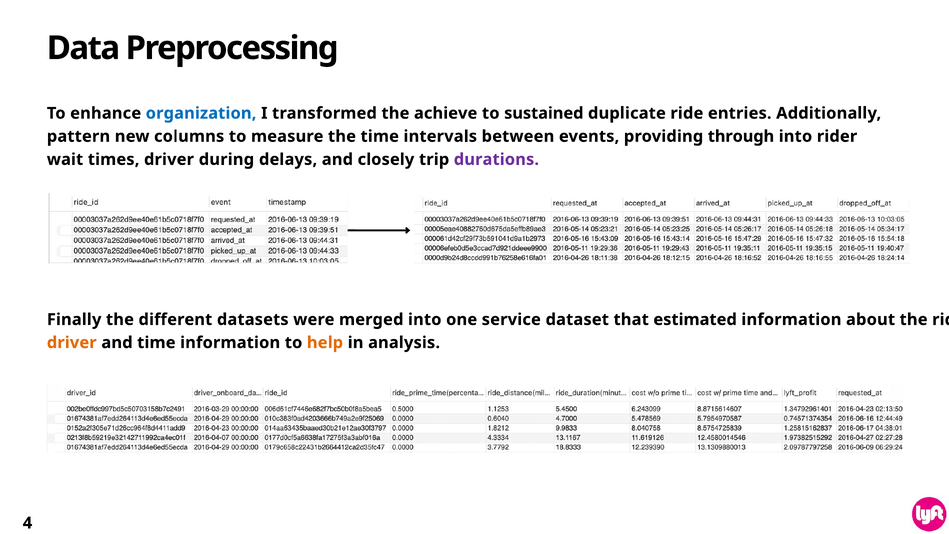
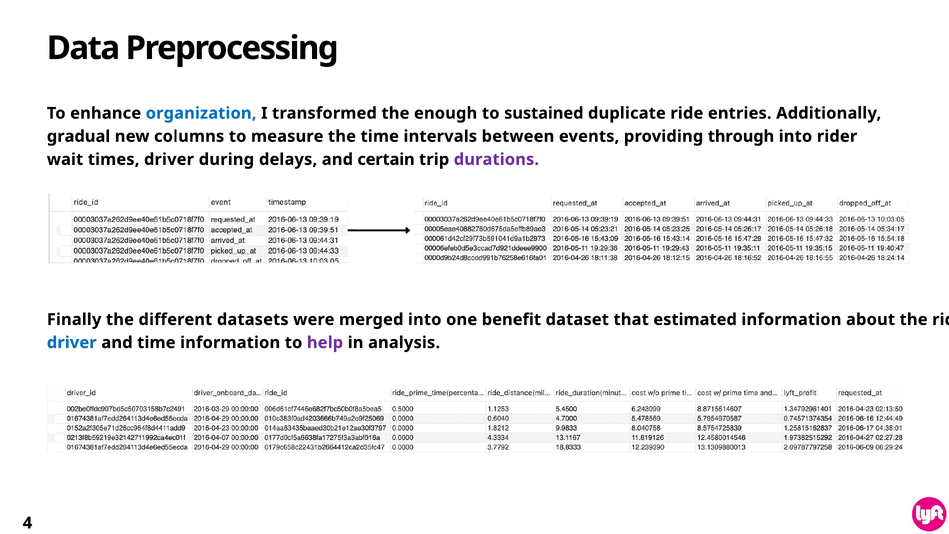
achieve: achieve -> enough (446, 113)
pattern: pattern -> gradual (79, 136)
closely: closely -> certain (386, 159)
service: service -> benefit (511, 319)
driver colour: orange -> blue (72, 343)
help colour: orange -> purple (325, 343)
